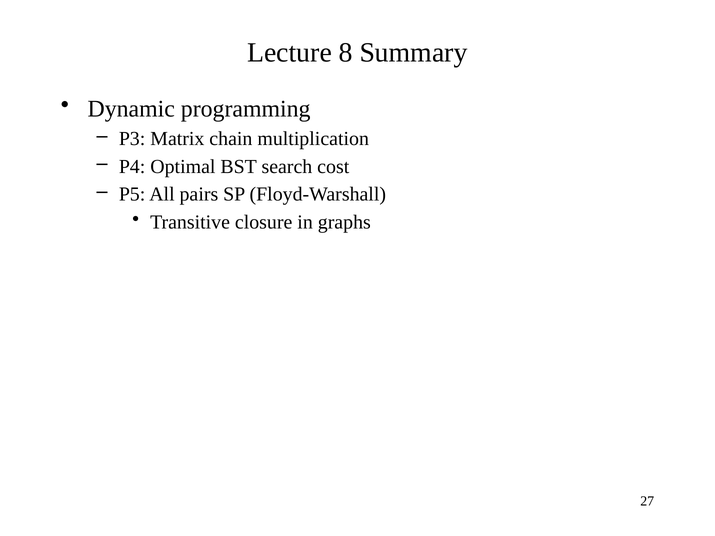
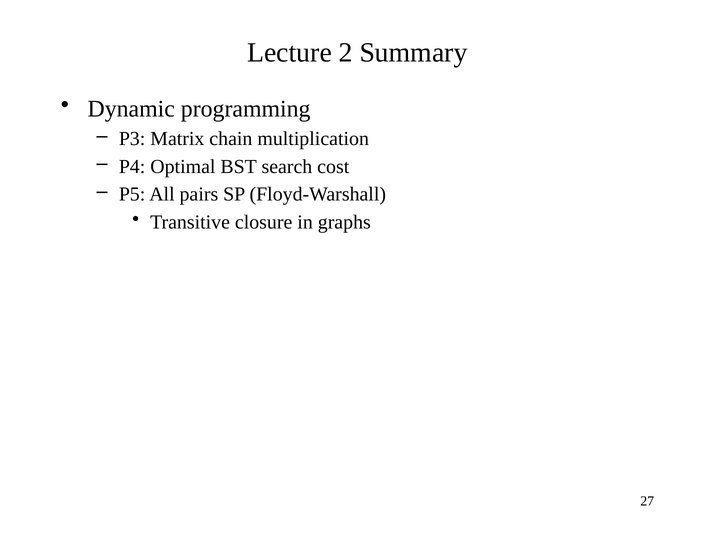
8: 8 -> 2 (346, 53)
